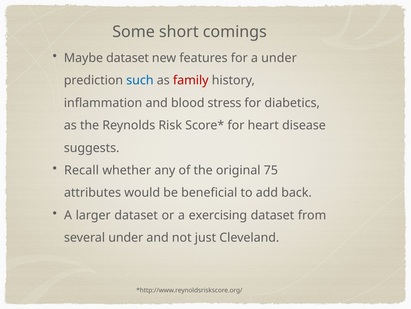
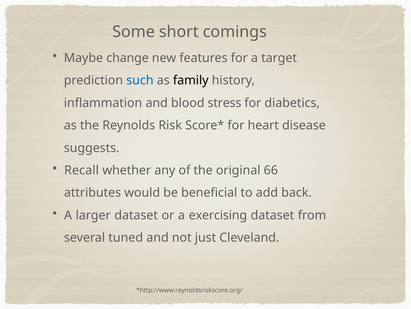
Maybe dataset: dataset -> change (128, 58)
a under: under -> target (279, 58)
family colour: red -> black (191, 80)
75: 75 -> 66 (271, 170)
several under: under -> tuned (126, 237)
